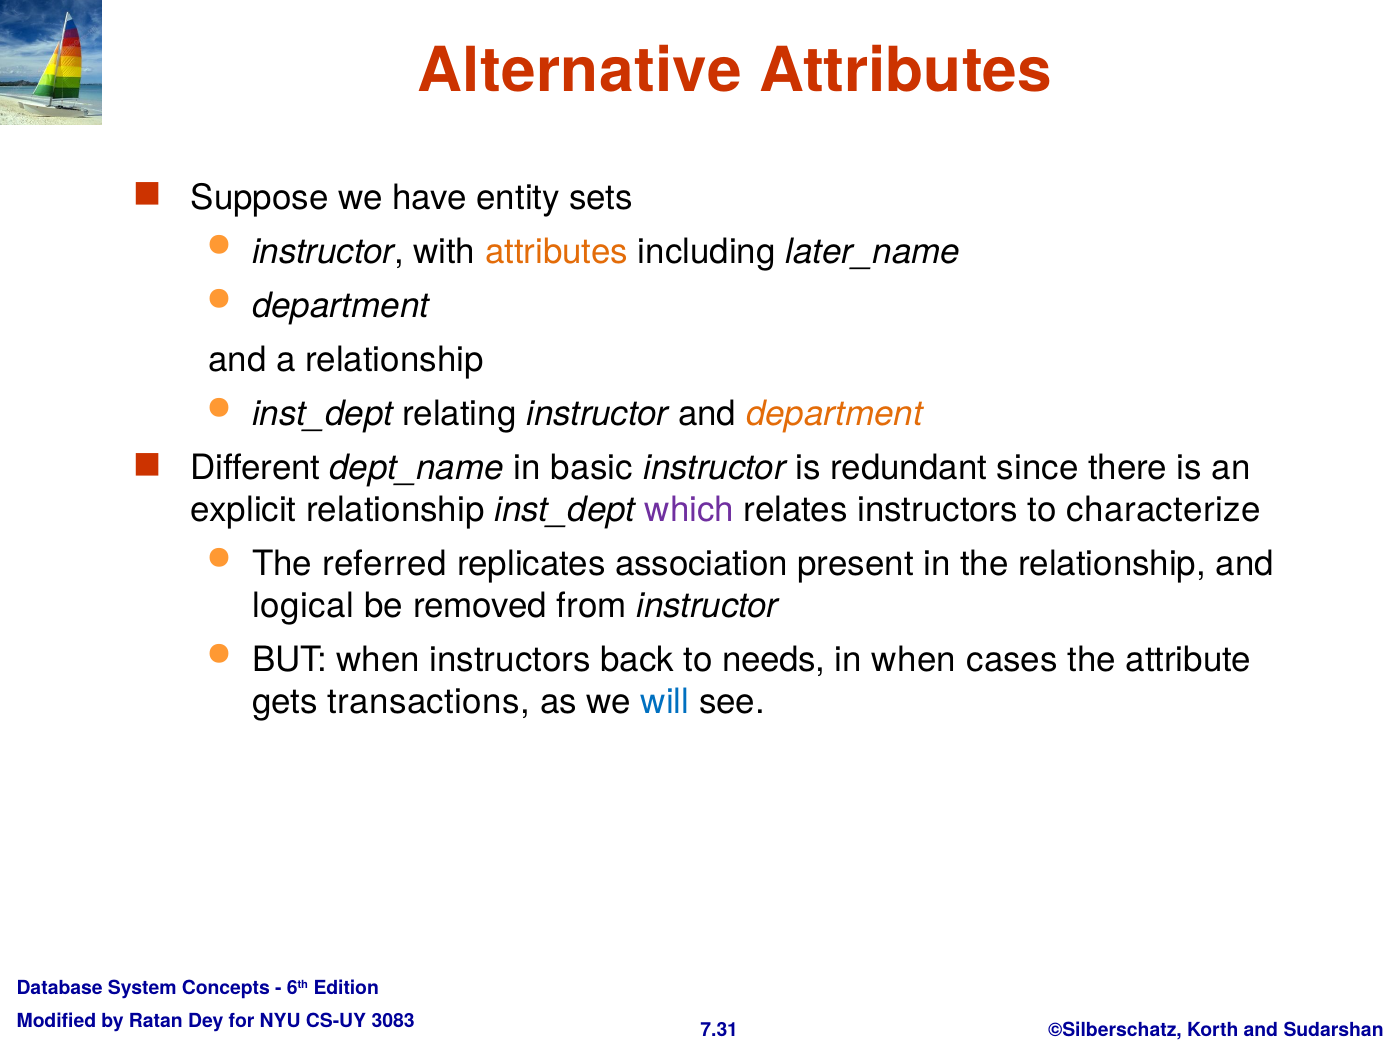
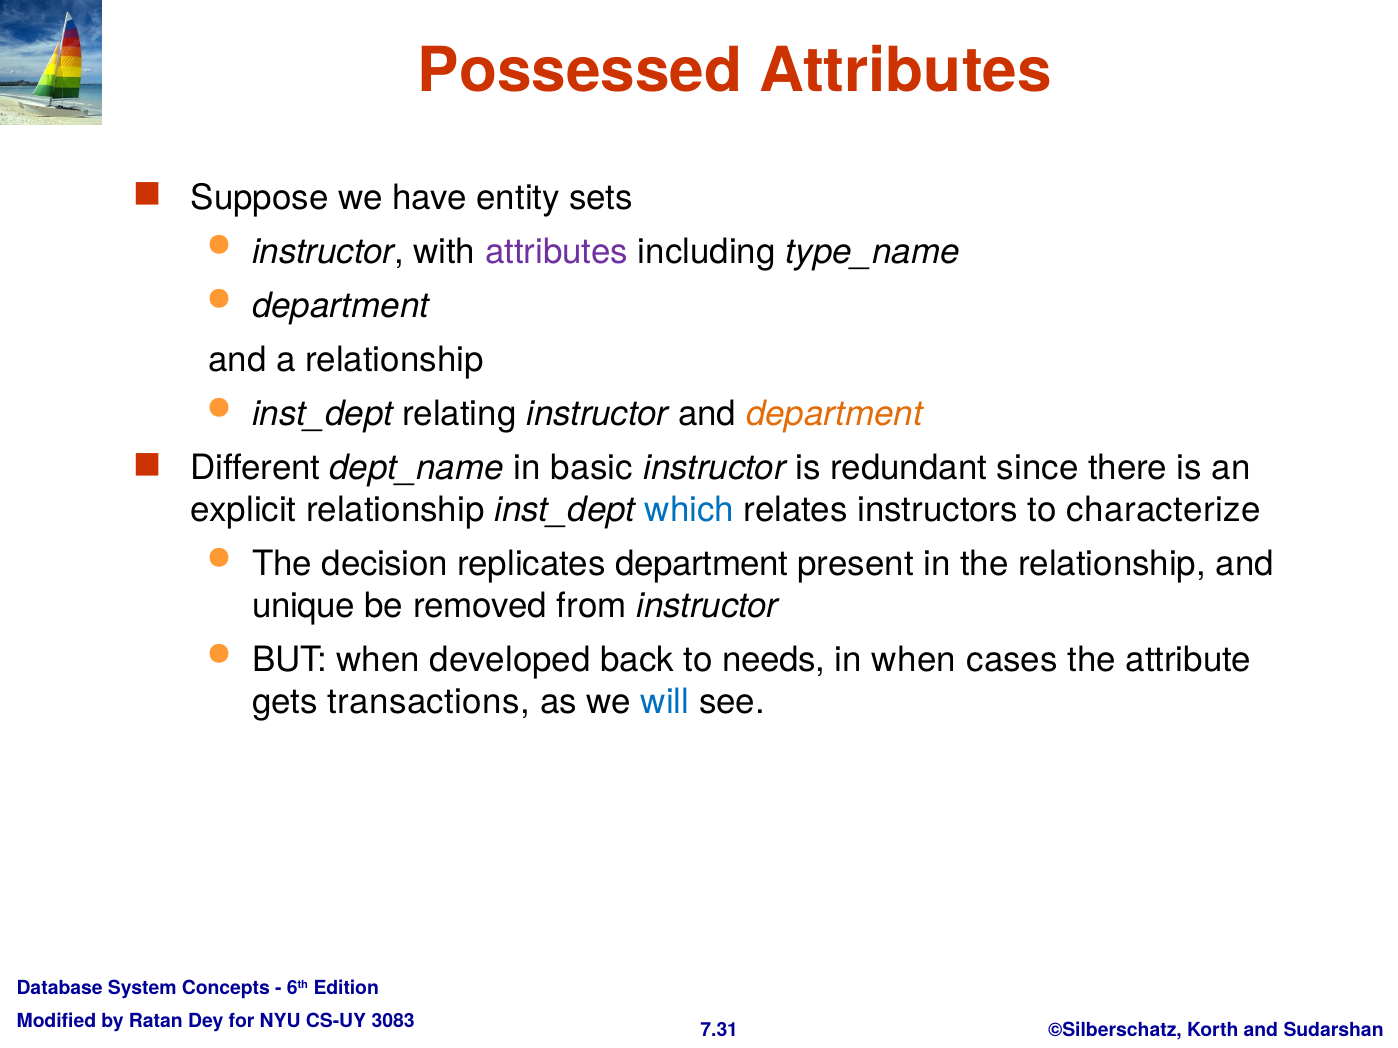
Alternative: Alternative -> Possessed (580, 71)
attributes colour: orange -> purple (557, 252)
later_name: later_name -> type_name (873, 252)
which colour: purple -> blue (689, 510)
referred: referred -> decision (385, 565)
replicates association: association -> department (702, 565)
logical: logical -> unique (304, 606)
when instructors: instructors -> developed (510, 661)
